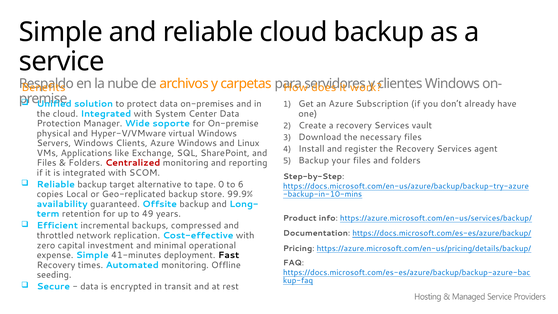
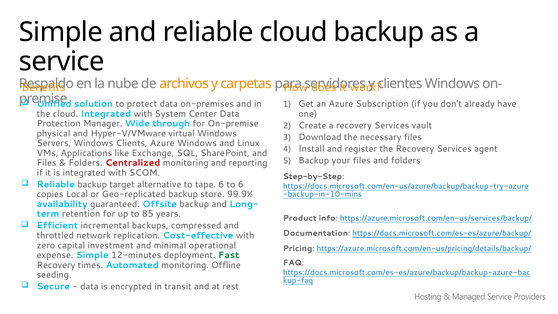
soporte: soporte -> through (171, 123)
tape 0: 0 -> 6 (221, 184)
49: 49 -> 85 (148, 214)
41-minutes: 41-minutes -> 12-minutes (136, 255)
Fast colour: black -> green (229, 255)
